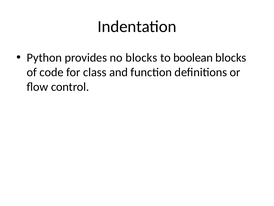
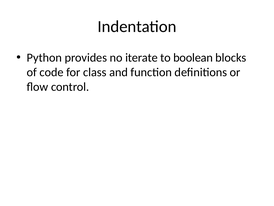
no blocks: blocks -> iterate (142, 57)
